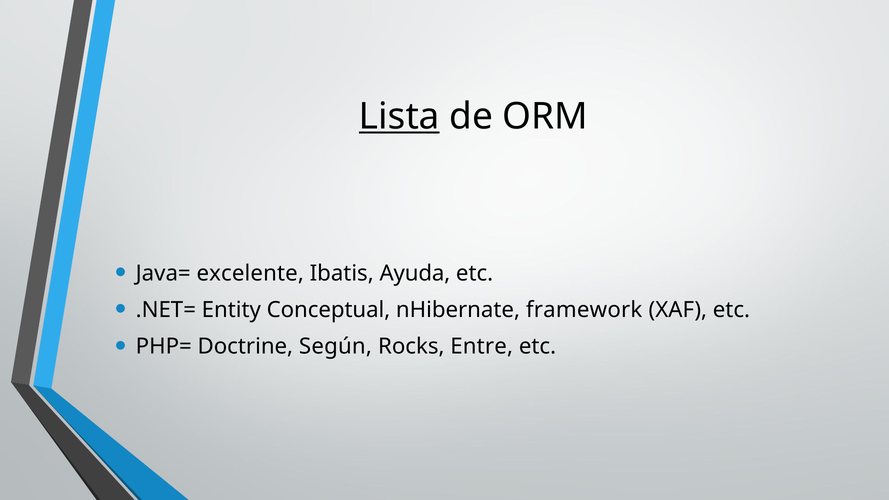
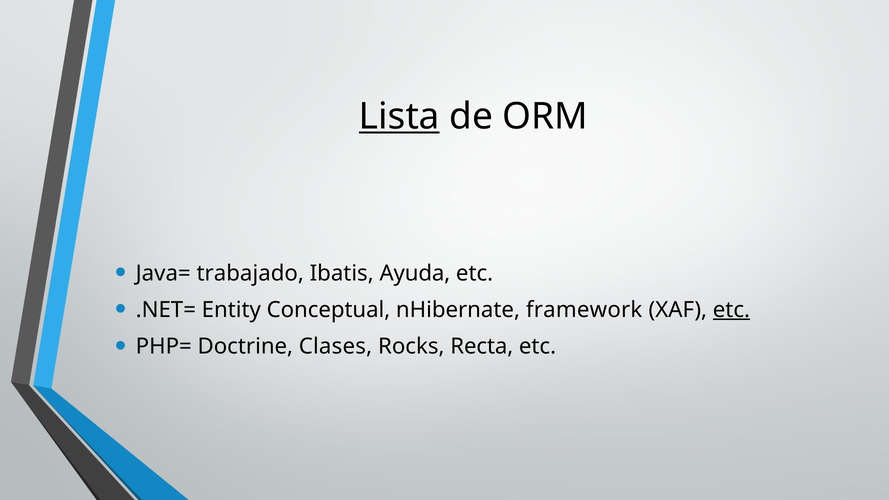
excelente: excelente -> trabajado (250, 273)
etc underline: none -> present (731, 310)
Según: Según -> Clases (335, 347)
Entre: Entre -> Recta (482, 347)
